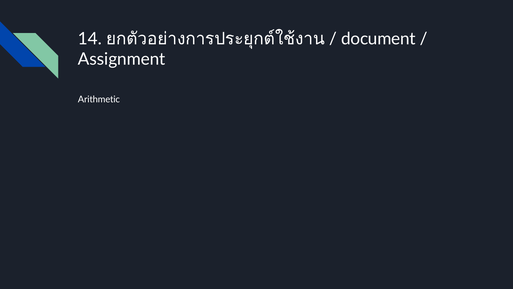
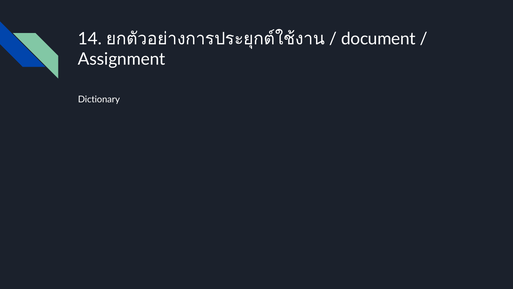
Arithmetic: Arithmetic -> Dictionary (99, 99)
